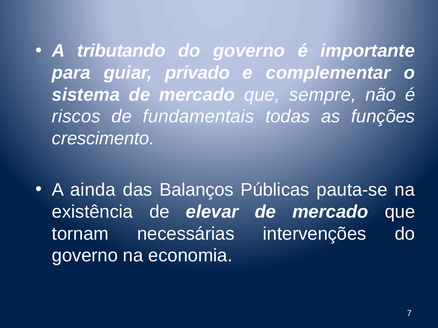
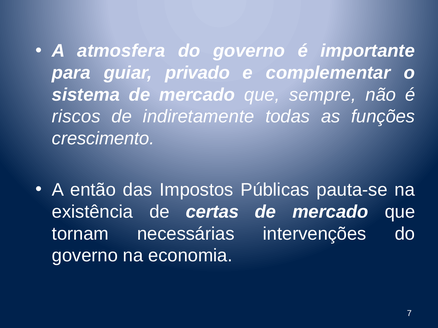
tributando: tributando -> atmosfera (121, 51)
fundamentais: fundamentais -> indiretamente (199, 117)
ainda: ainda -> então (93, 190)
Balanços: Balanços -> Impostos (196, 190)
elevar: elevar -> certas (212, 212)
